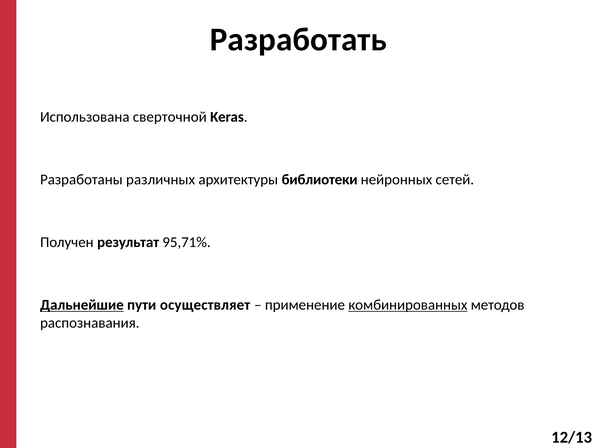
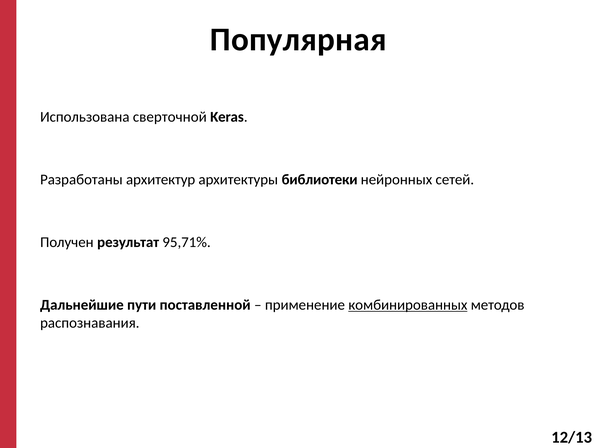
Разработать: Разработать -> Популярная (298, 40)
различных: различных -> архитектур (161, 179)
Дальнейшие underline: present -> none (82, 305)
осуществляет: осуществляет -> поставленной (205, 305)
